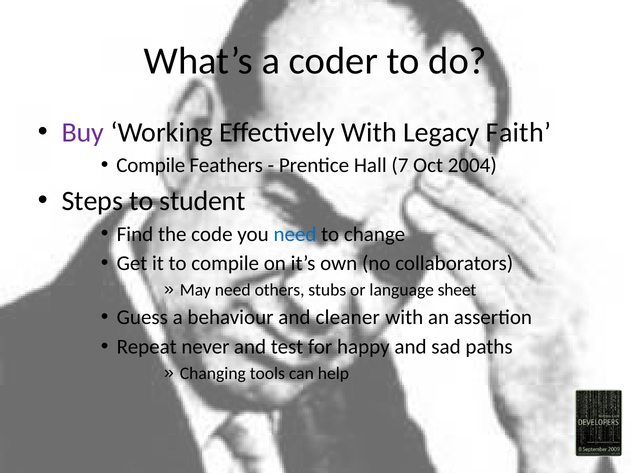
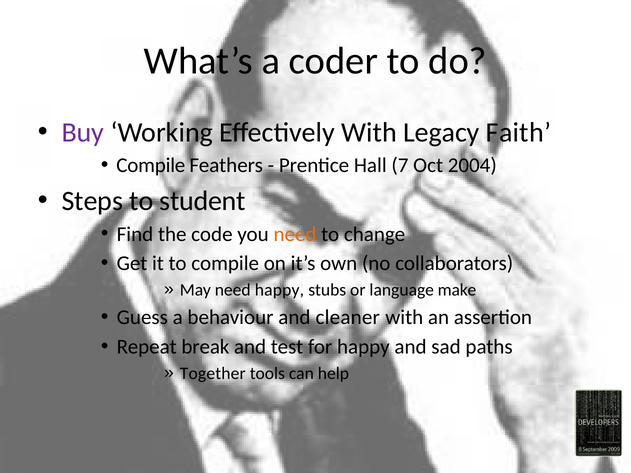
need colour: blue -> orange (295, 234)
need others: others -> happy (279, 290)
sheet: sheet -> make (457, 290)
never: never -> break (205, 347)
Changing: Changing -> Together (213, 374)
